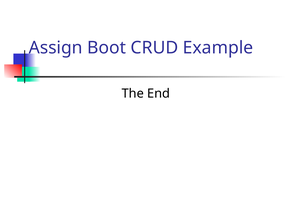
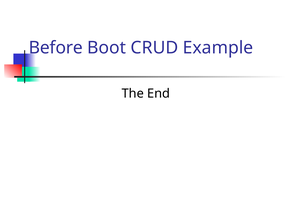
Assign: Assign -> Before (56, 48)
